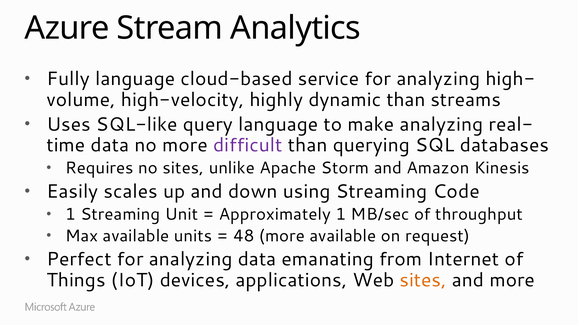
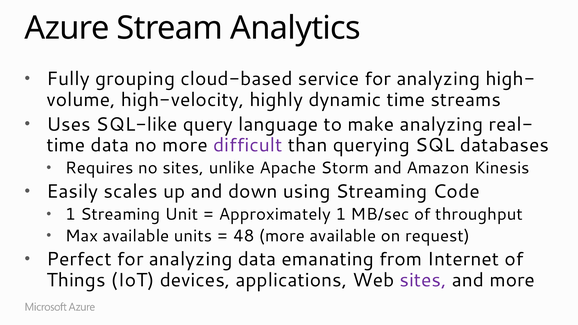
Fully language: language -> grouping (135, 79)
dynamic than: than -> time (406, 100)
sites colour: orange -> purple (423, 280)
